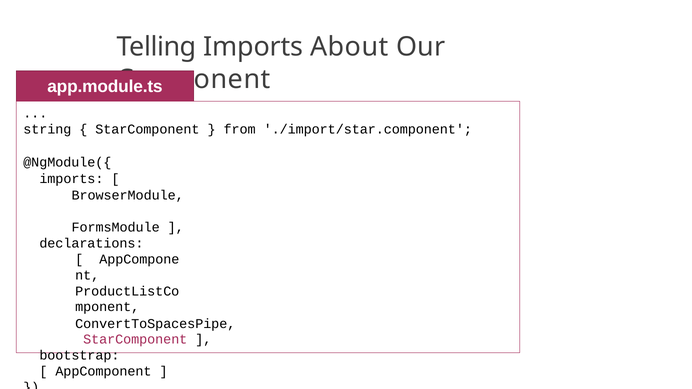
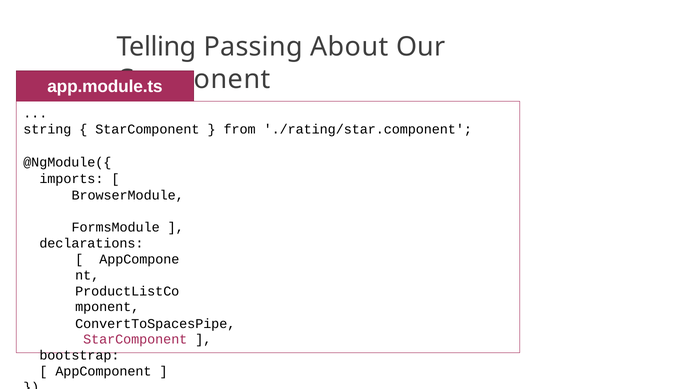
Telling Imports: Imports -> Passing (253, 47)
./import/star.component: ./import/star.component -> ./rating/star.component (368, 129)
